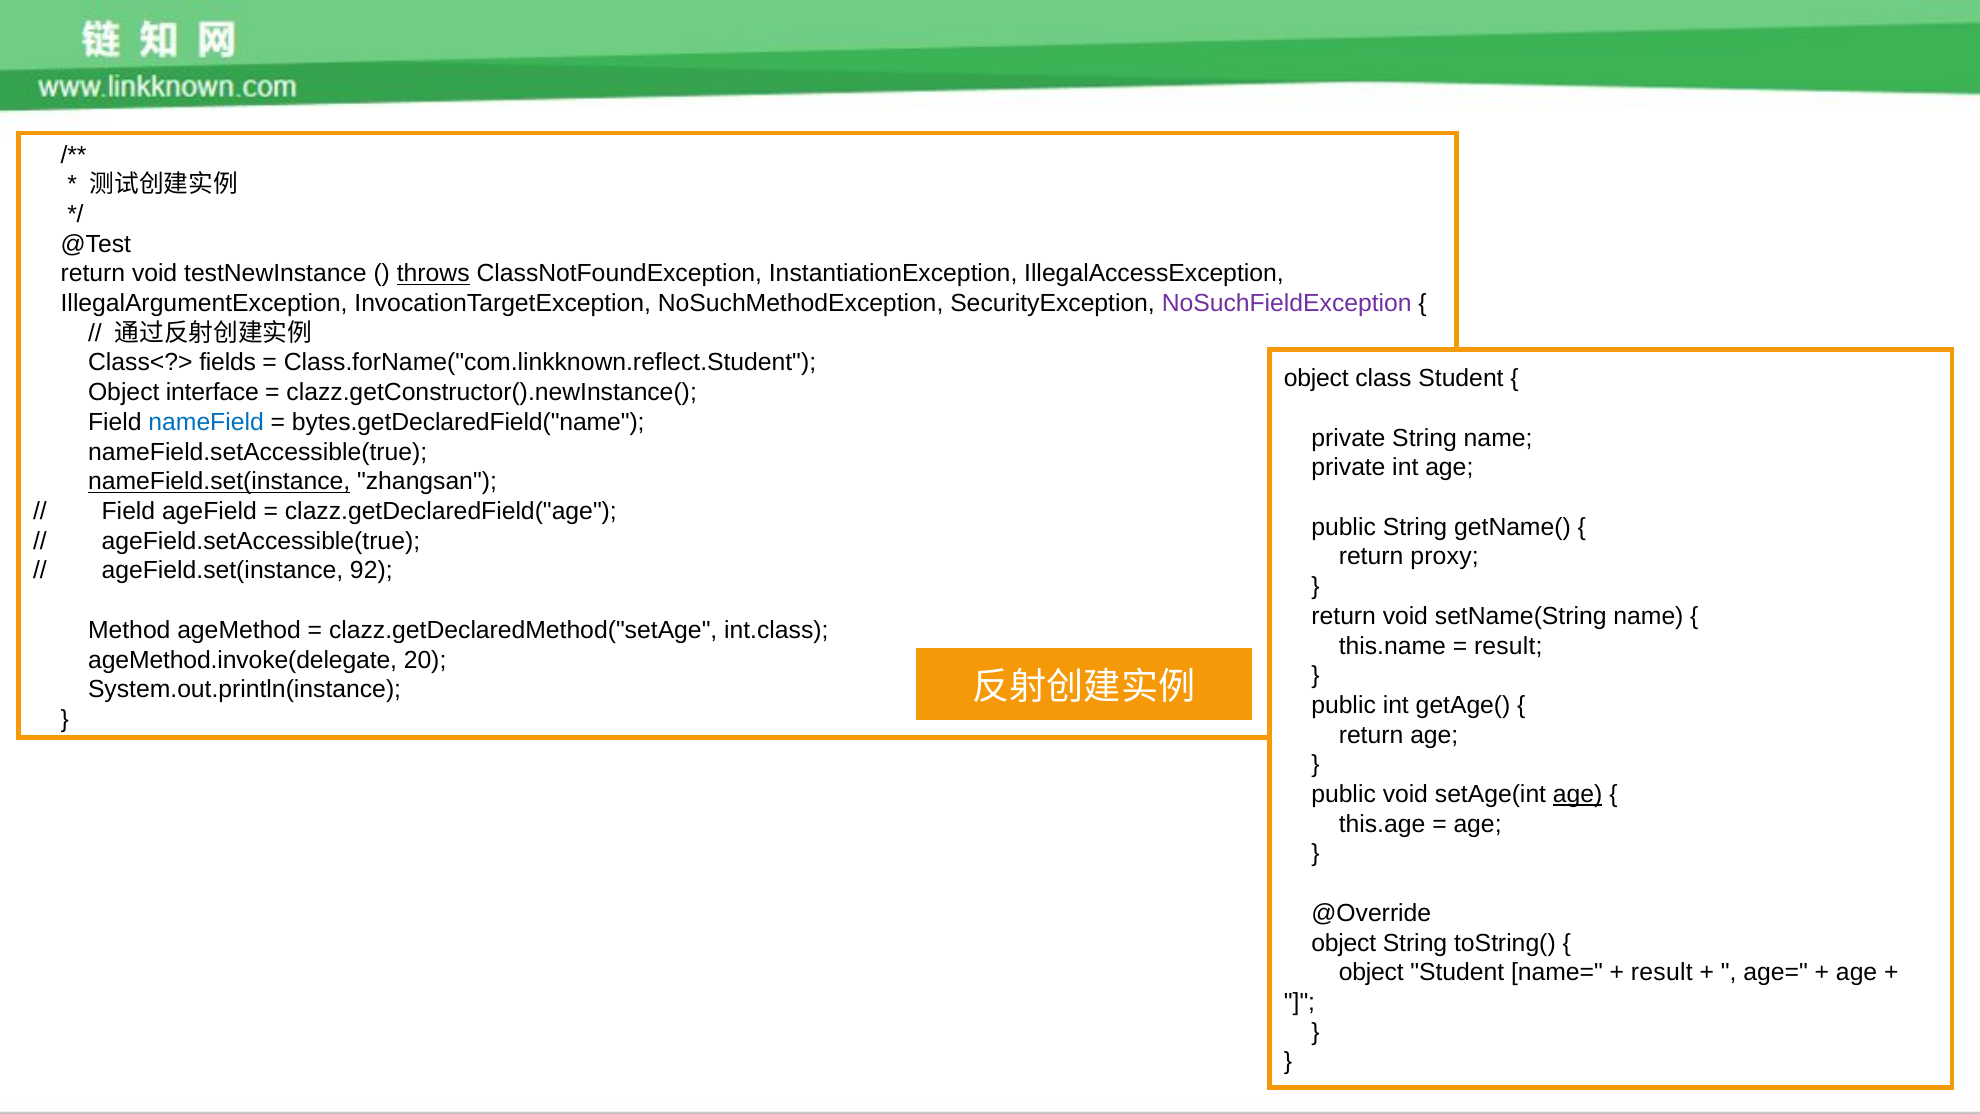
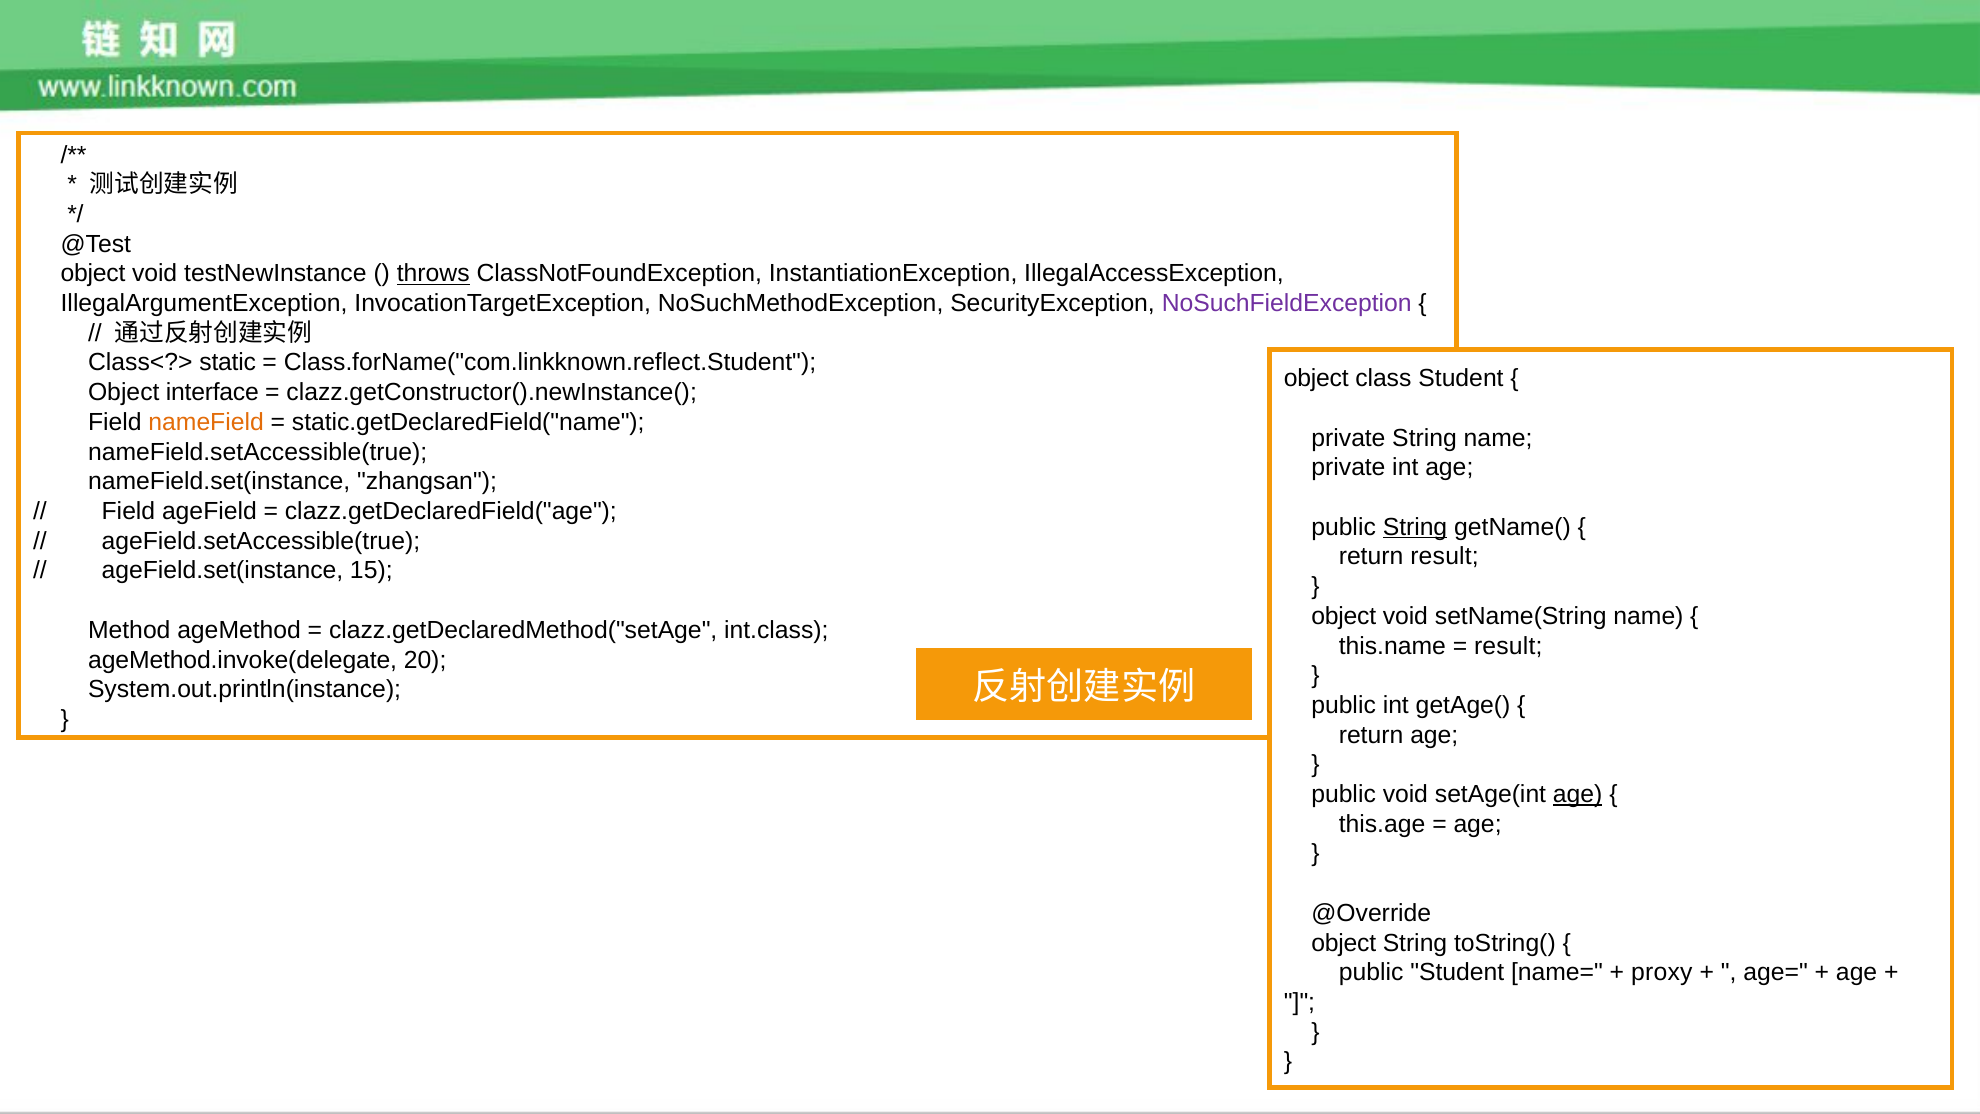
return: return -> object (93, 274)
fields: fields -> static (228, 363)
nameField colour: blue -> orange (206, 422)
bytes.getDeclaredField("name: bytes.getDeclaredField("name -> static.getDeclaredField("name (468, 422)
nameField.set(instance underline: present -> none (219, 482)
String underline: none -> present (1415, 527)
return proxy: proxy -> result (1445, 557)
92: 92 -> 15 (371, 571)
return: return -> object (1344, 616)
object: object -> public (1371, 972)
result: result -> proxy (1662, 972)
